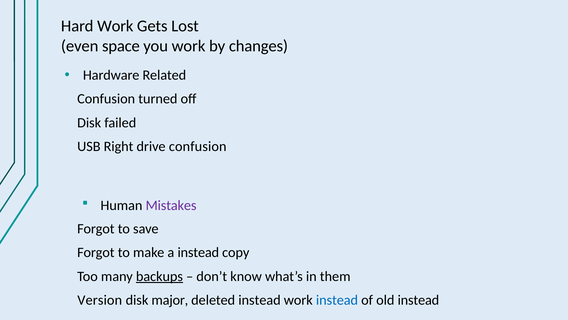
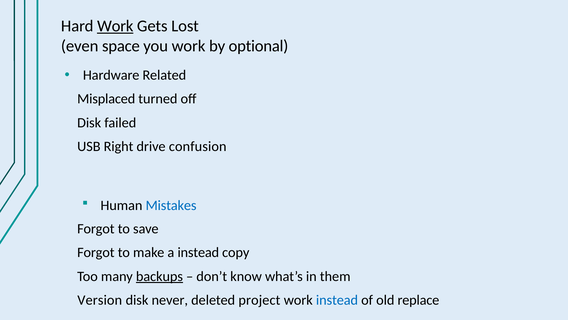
Work underline: none -> present (115, 26)
changes: changes -> optional (258, 46)
Confusion: Confusion -> Misplaced (106, 99)
Mistakes colour: purple -> blue (171, 205)
major: major -> never (170, 300)
deleted instead: instead -> project (259, 300)
old instead: instead -> replace (418, 300)
